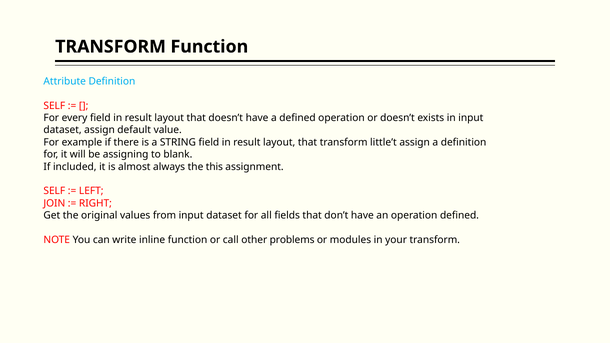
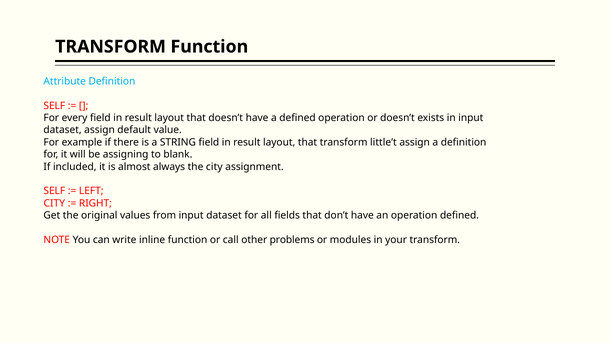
the this: this -> city (214, 167)
JOIN: JOIN -> CITY (54, 203)
